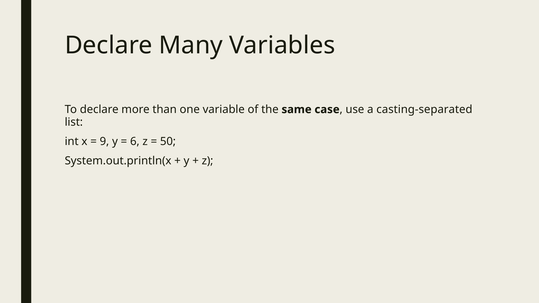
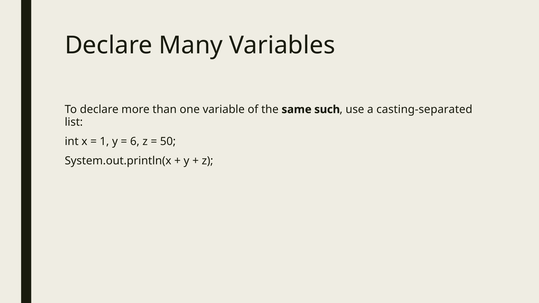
case: case -> such (327, 110)
9: 9 -> 1 (104, 142)
